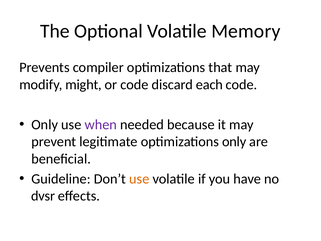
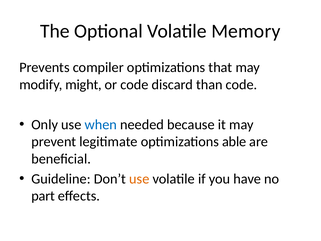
each: each -> than (209, 84)
when colour: purple -> blue (101, 124)
optimizations only: only -> able (234, 142)
dvsr: dvsr -> part (43, 196)
